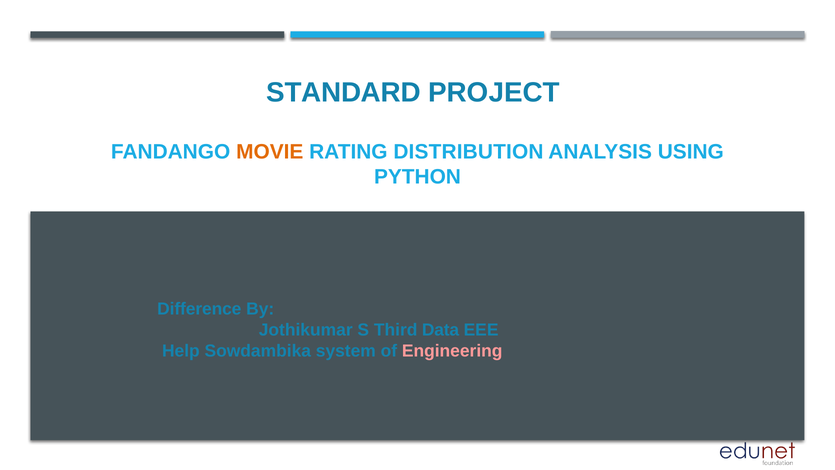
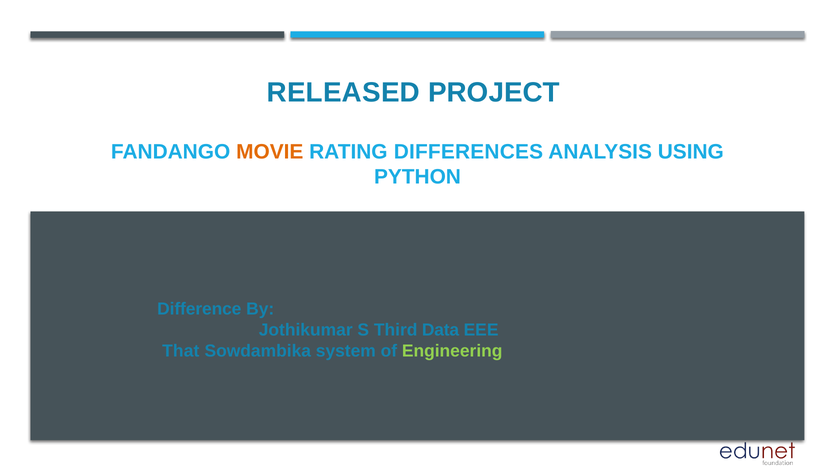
STANDARD: STANDARD -> RELEASED (343, 93)
DISTRIBUTION: DISTRIBUTION -> DIFFERENCES (468, 152)
Help: Help -> That (181, 351)
Engineering colour: pink -> light green (452, 351)
